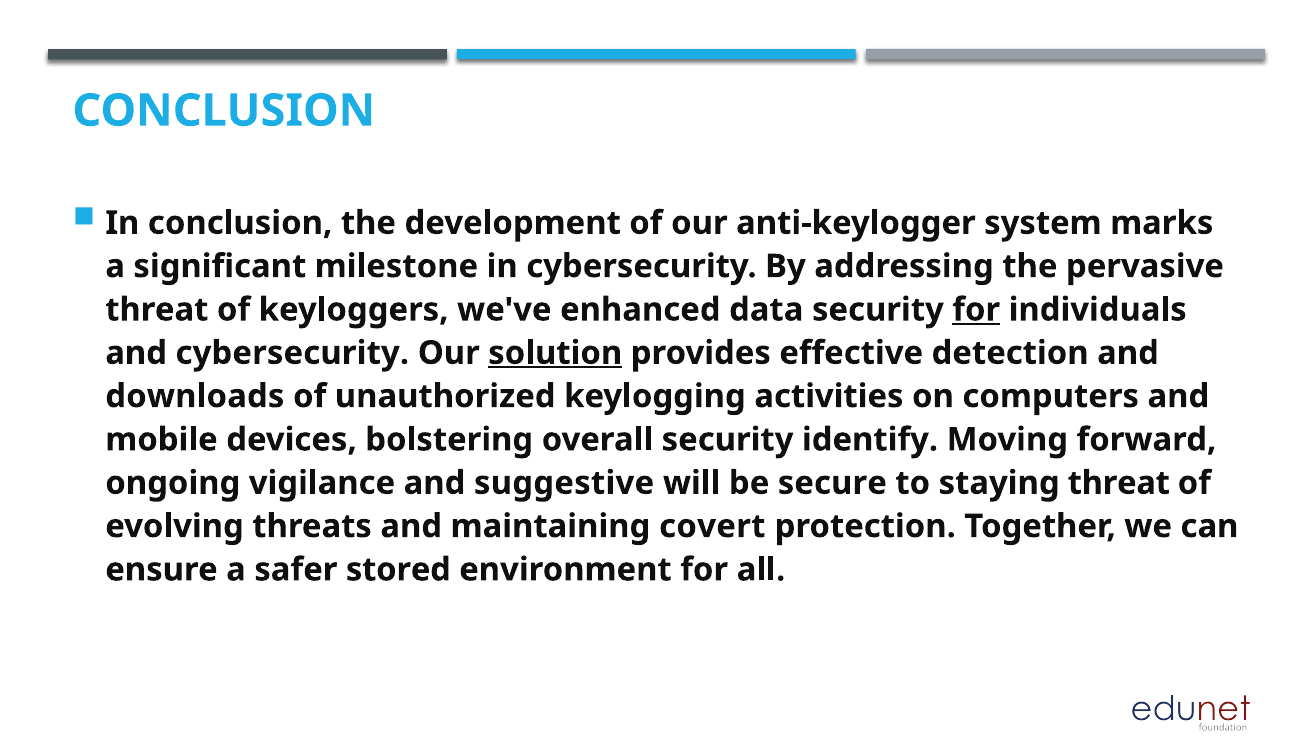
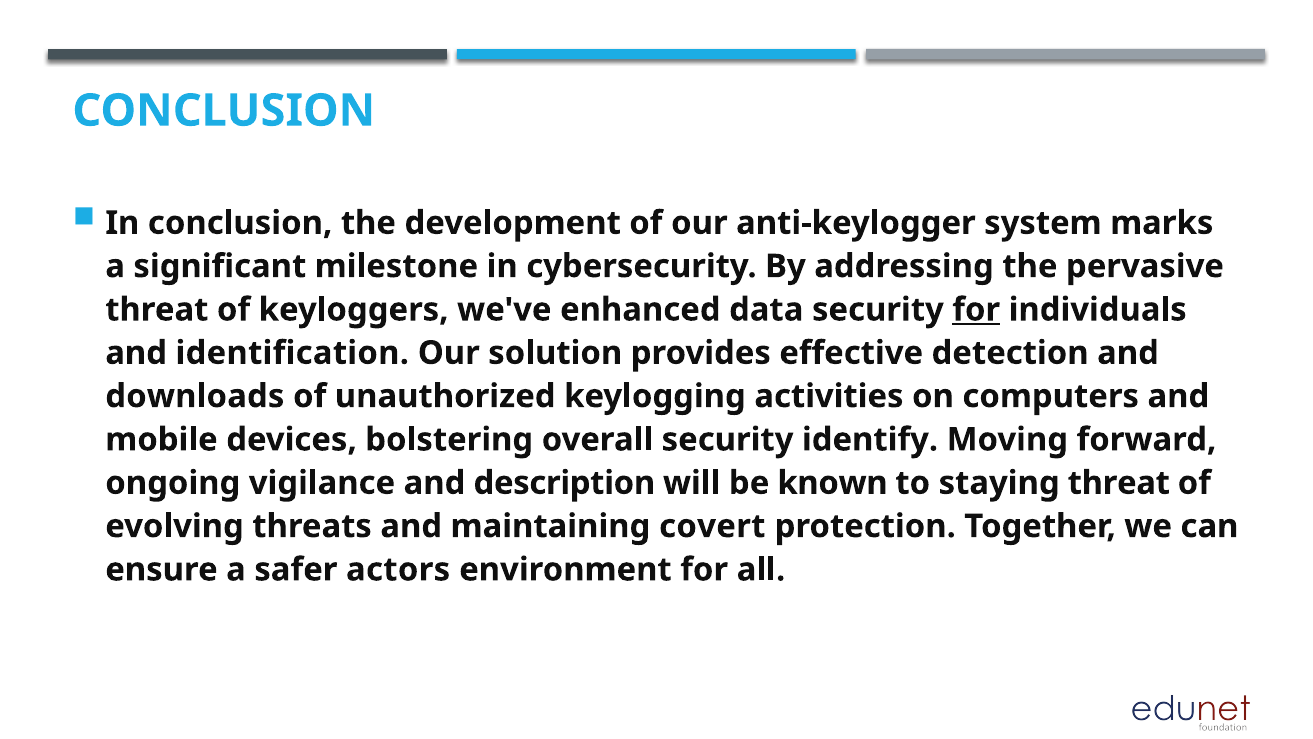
and cybersecurity: cybersecurity -> identification (292, 353)
solution underline: present -> none (555, 353)
suggestive: suggestive -> description (564, 483)
secure: secure -> known (832, 483)
stored: stored -> actors (398, 569)
